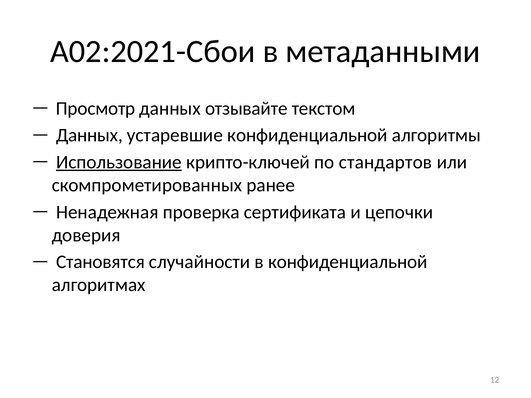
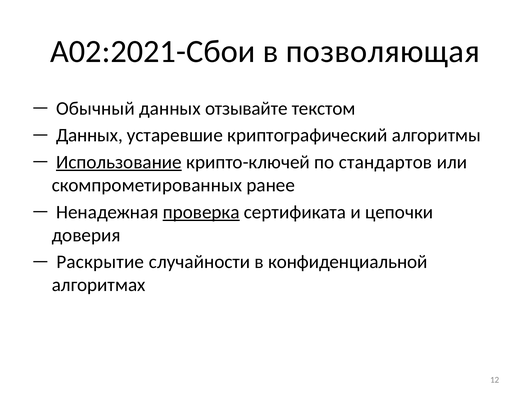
метаданными: метаданными -> позволяющая (383, 51)
Просмотр: Просмотр -> Обычный (95, 108)
устаревшие конфиденциальной: конфиденциальной -> криптографический (307, 135)
проверка underline: none -> present (201, 212)
Становятся: Становятся -> Раскрытие (100, 262)
